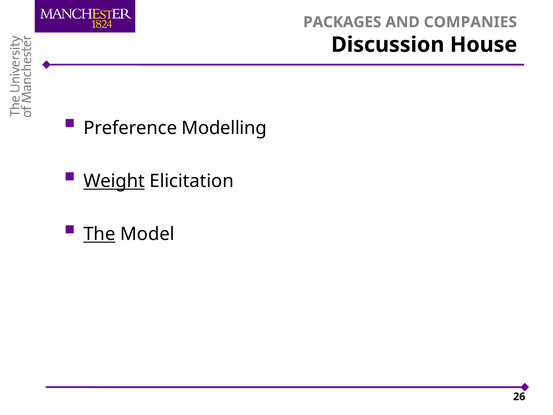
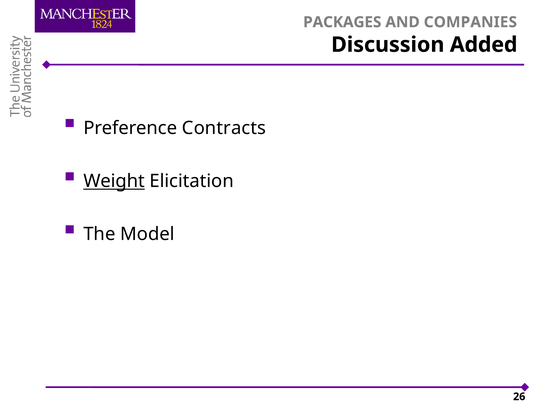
House: House -> Added (484, 45)
Modelling: Modelling -> Contracts (224, 128)
The underline: present -> none (99, 234)
